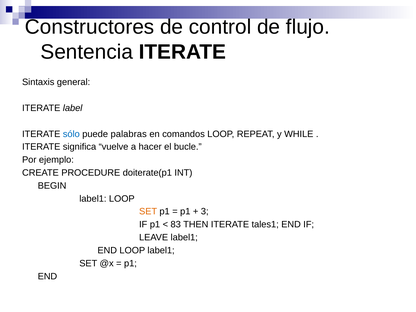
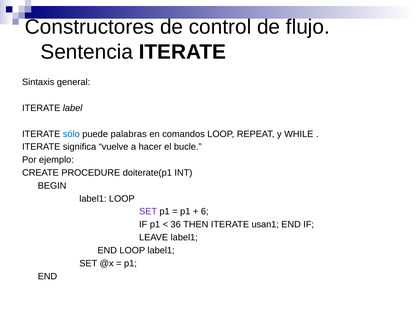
SET colour: orange -> purple (148, 212)
3: 3 -> 6 (205, 212)
83: 83 -> 36 (176, 225)
tales1: tales1 -> usan1 (265, 225)
